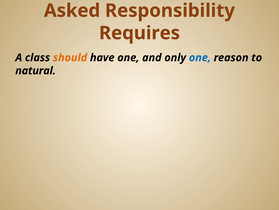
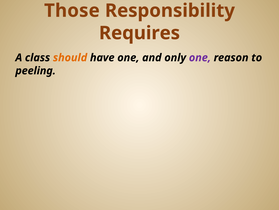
Asked: Asked -> Those (72, 11)
one colour: blue -> purple (200, 57)
natural: natural -> peeling (36, 70)
